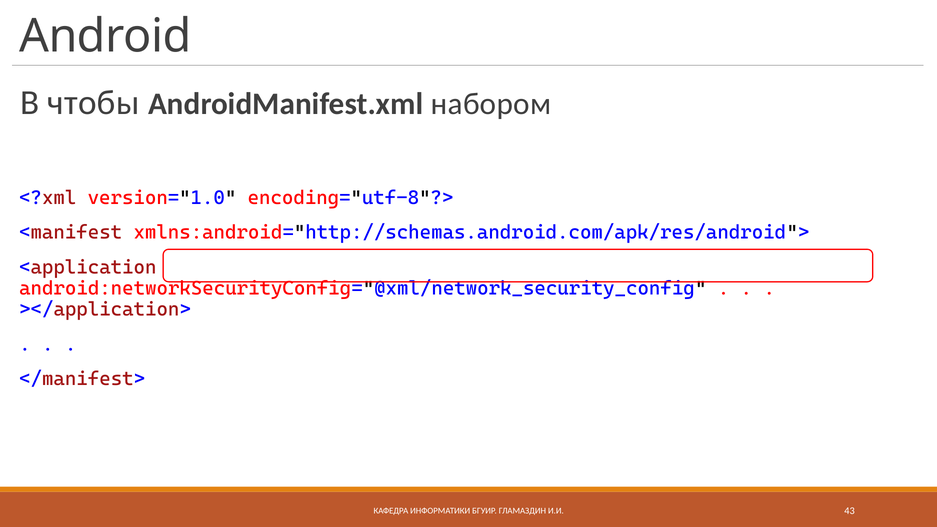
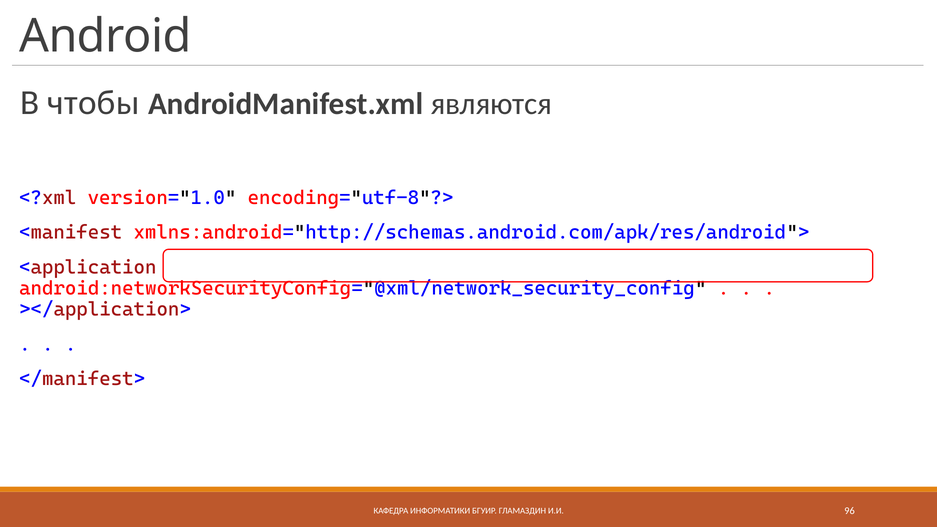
набором: набором -> являются (491, 104)
43: 43 -> 96 (850, 511)
